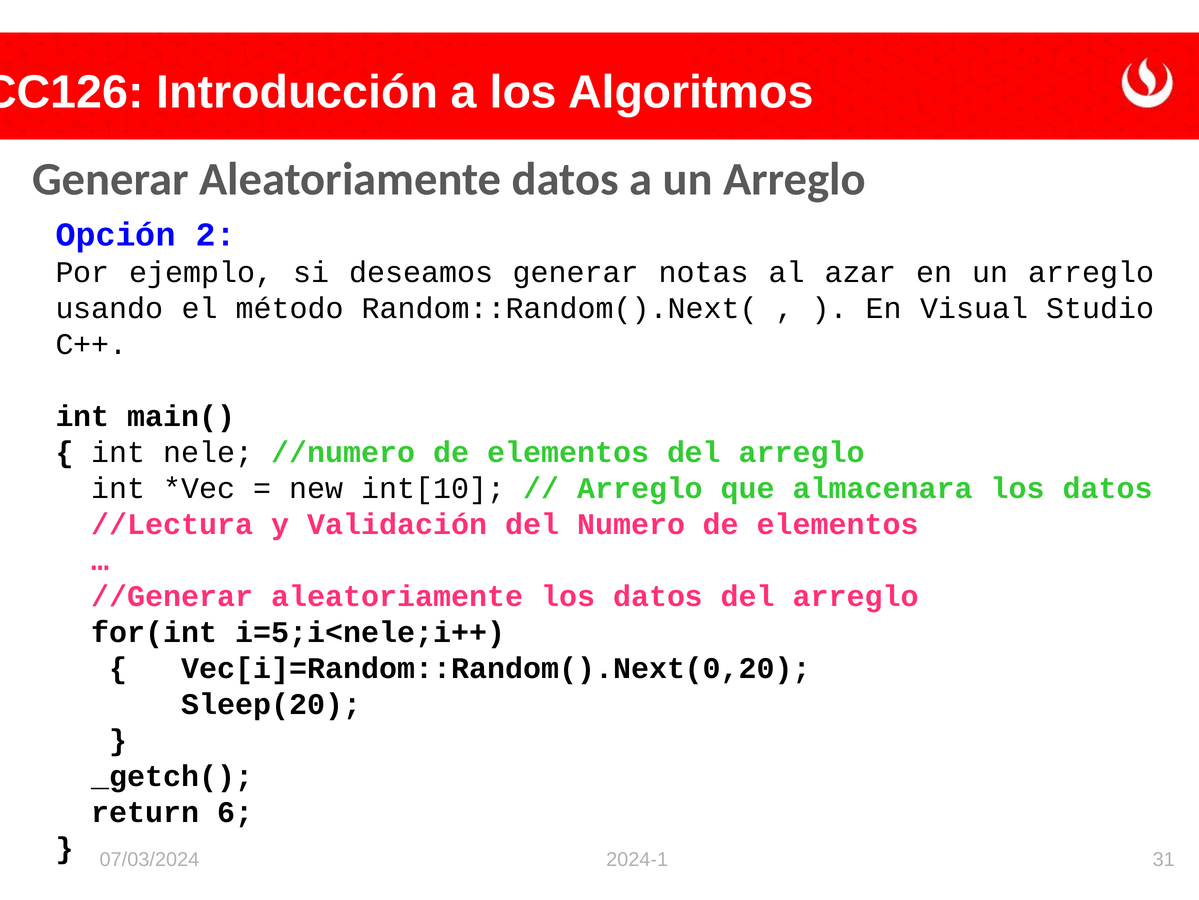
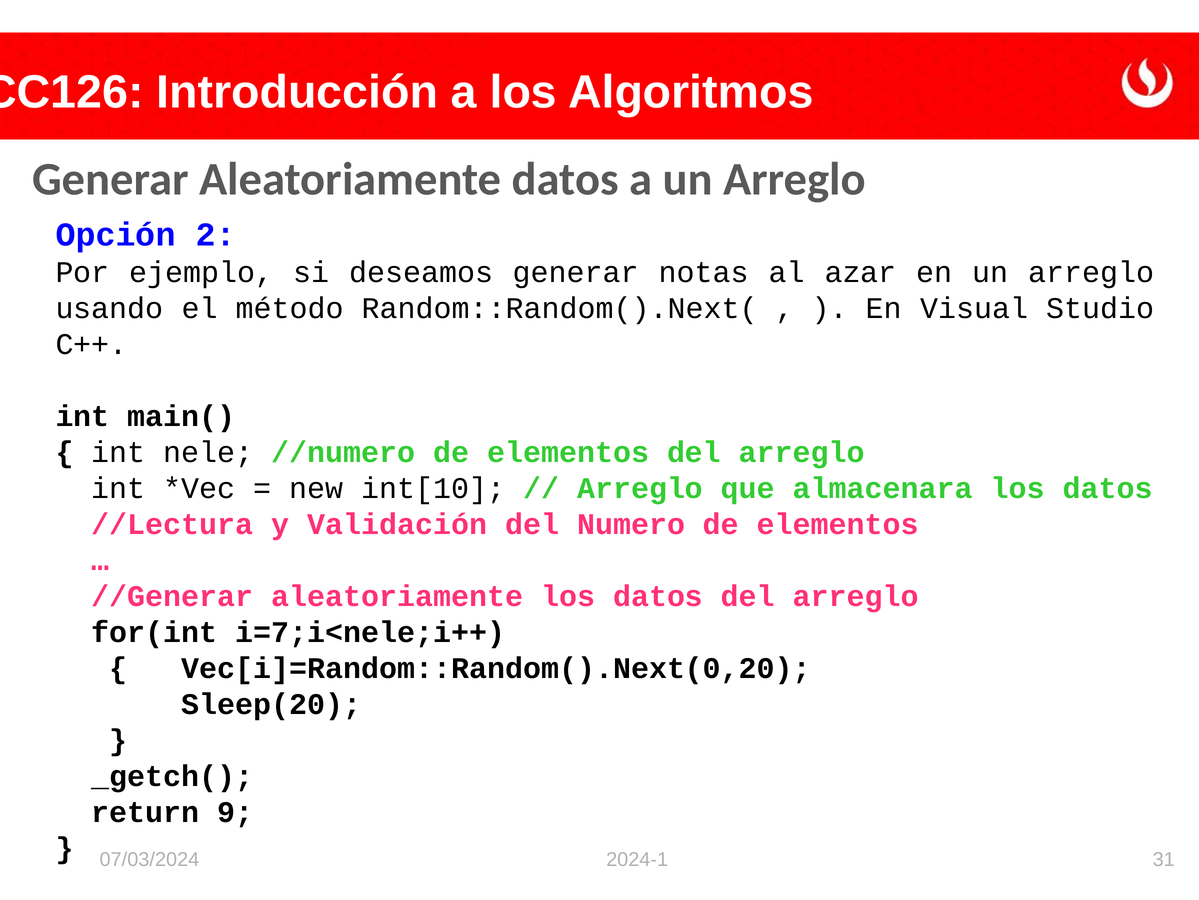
i=5;i<nele;i++: i=5;i<nele;i++ -> i=7;i<nele;i++ (370, 632)
6: 6 -> 9 (235, 812)
